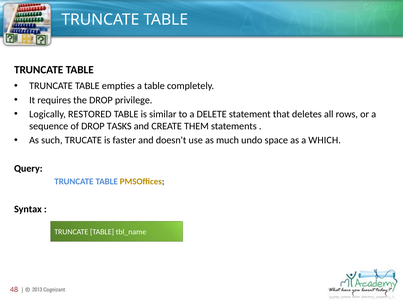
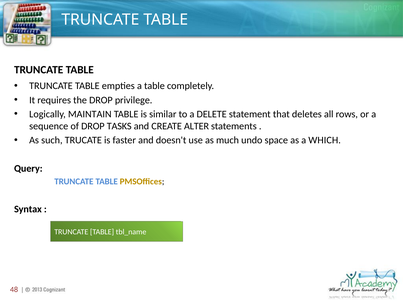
RESTORED: RESTORED -> MAINTAIN (90, 114)
THEM: THEM -> ALTER (197, 126)
